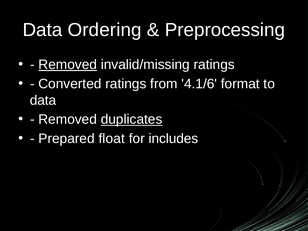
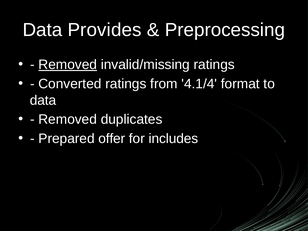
Ordering: Ordering -> Provides (105, 30)
4.1/6: 4.1/6 -> 4.1/4 (199, 84)
duplicates underline: present -> none (132, 119)
float: float -> offer (112, 139)
